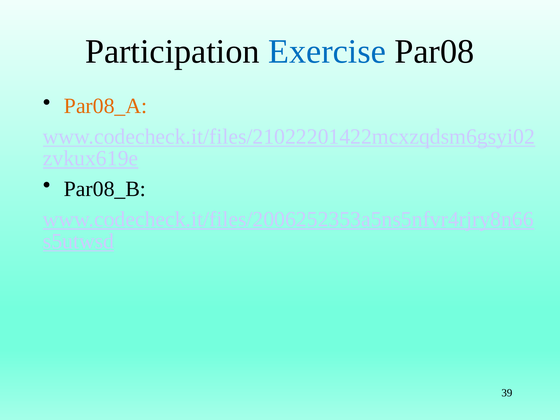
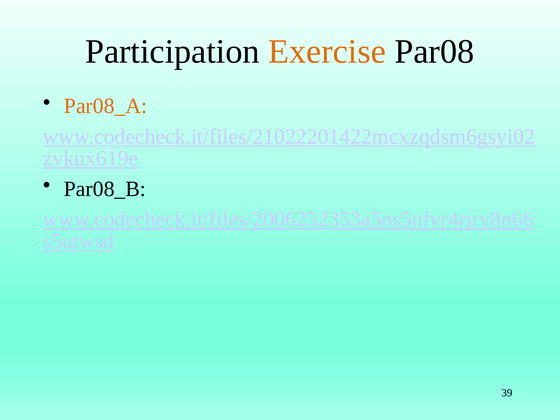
Exercise colour: blue -> orange (327, 51)
